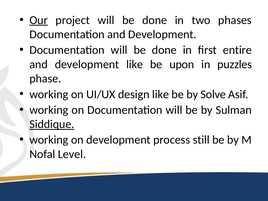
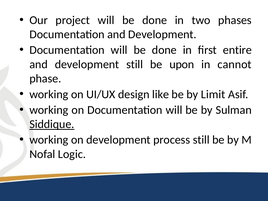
Our underline: present -> none (39, 20)
development like: like -> still (135, 64)
puzzles: puzzles -> cannot (235, 64)
Solve: Solve -> Limit (213, 94)
Level: Level -> Logic (72, 154)
